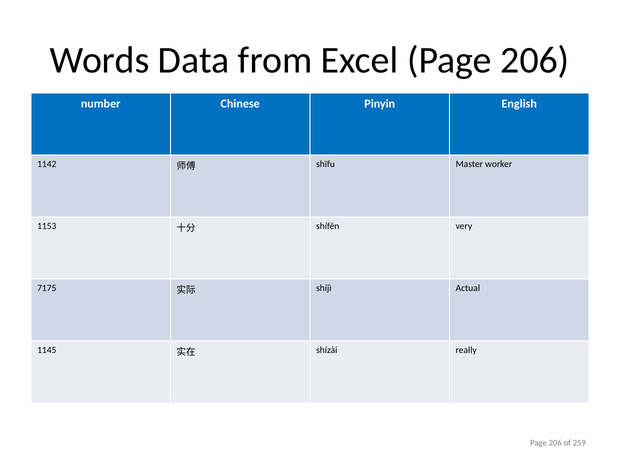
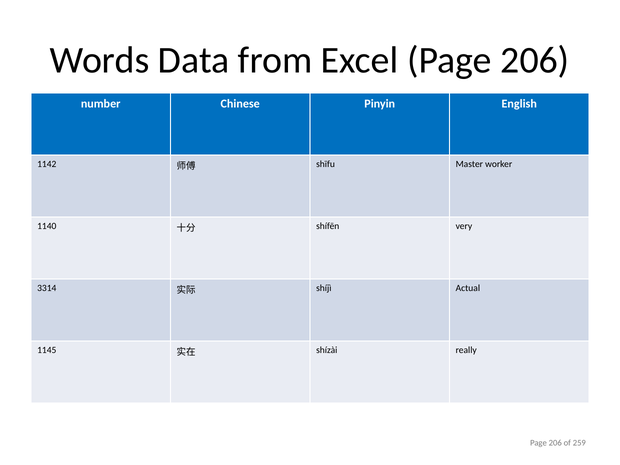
1153: 1153 -> 1140 (47, 226)
7175: 7175 -> 3314 (47, 288)
